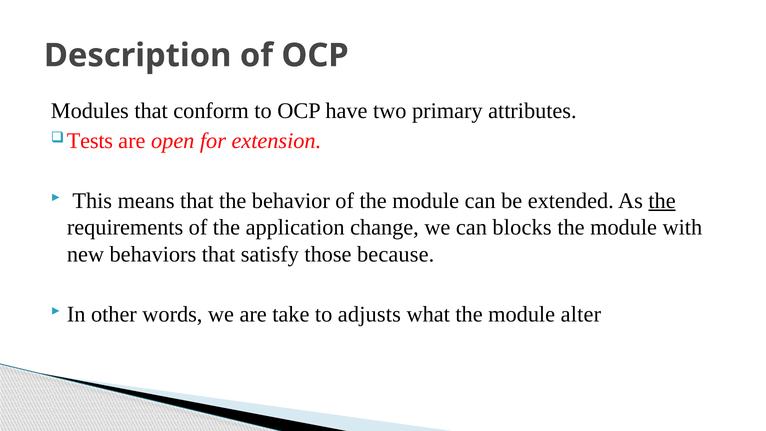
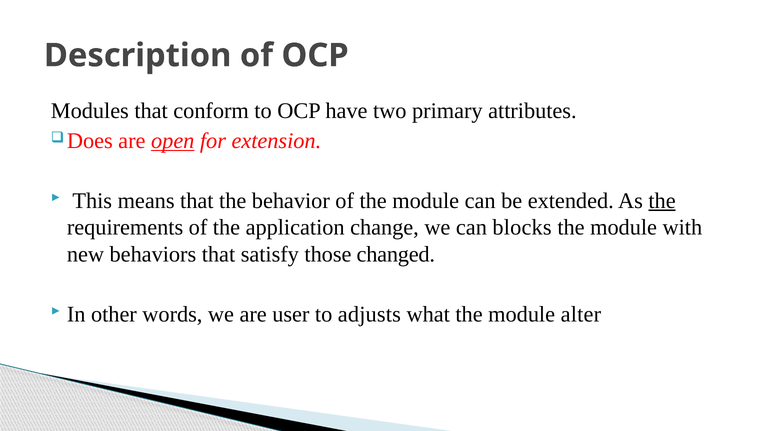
Tests: Tests -> Does (90, 141)
open underline: none -> present (173, 141)
because: because -> changed (396, 254)
take: take -> user (291, 314)
